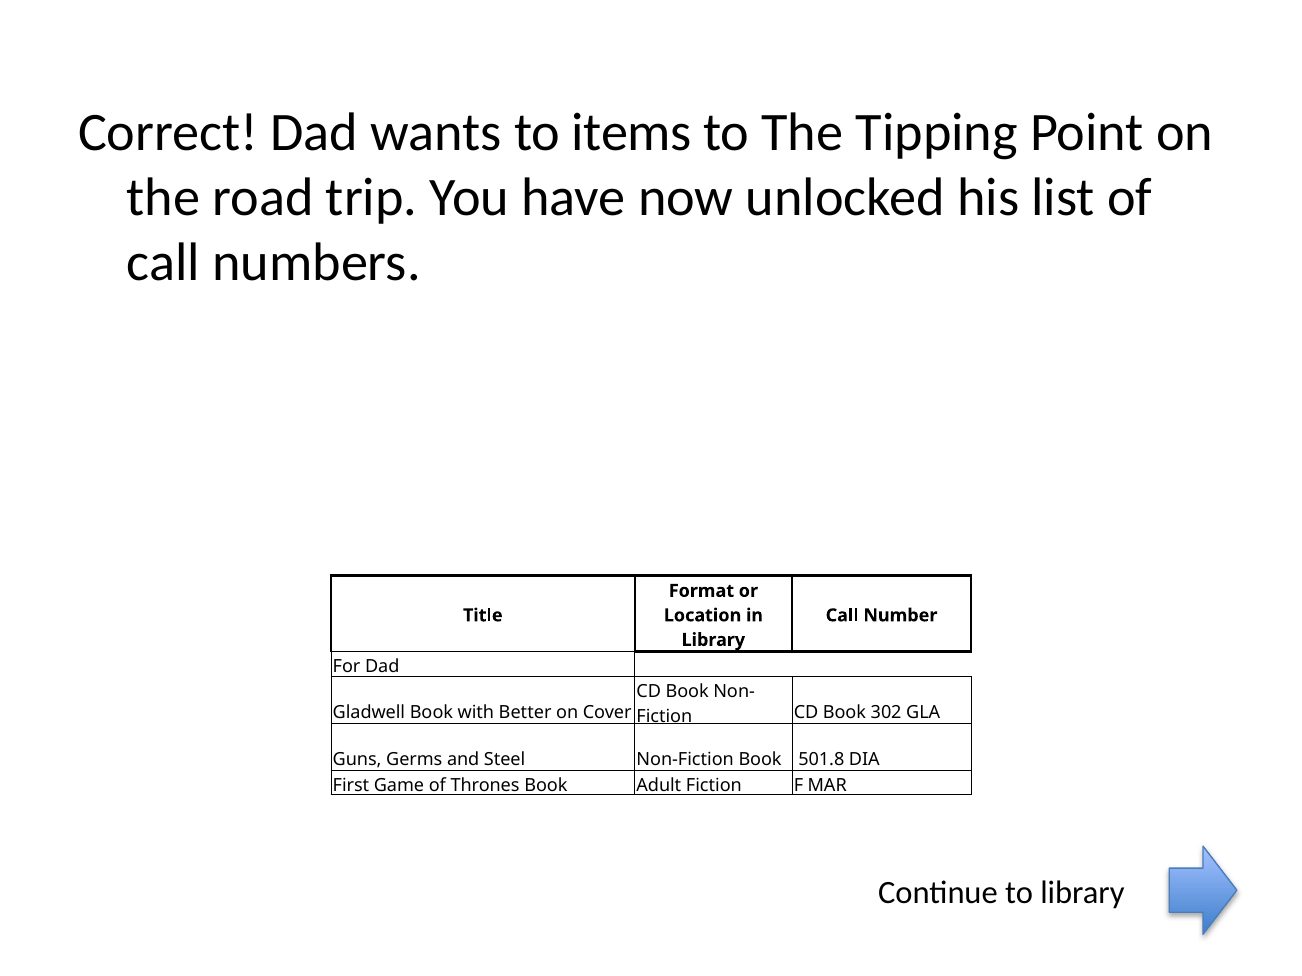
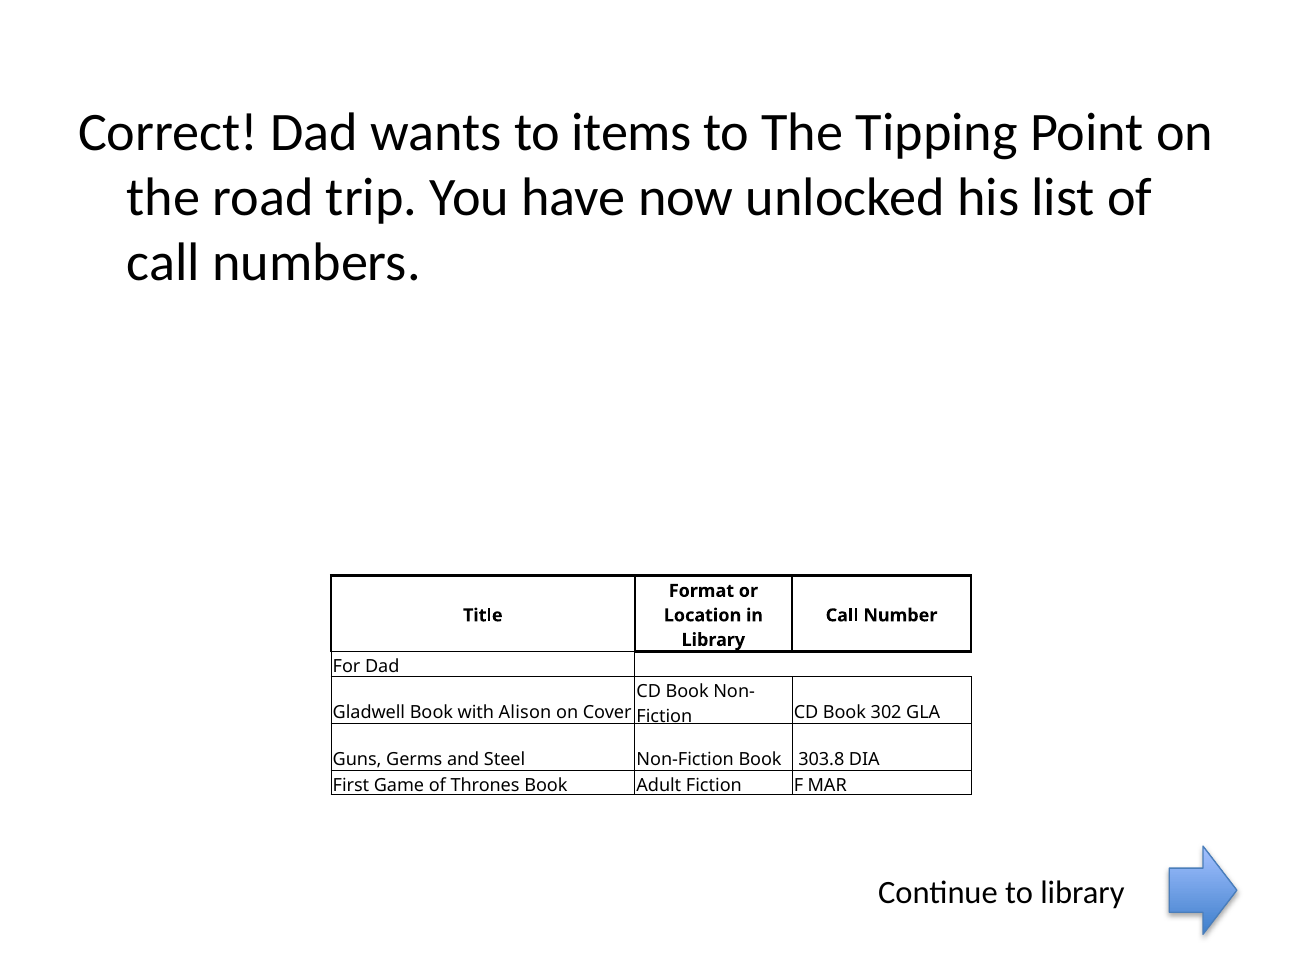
Better: Better -> Alison (525, 713)
501.8: 501.8 -> 303.8 (821, 760)
